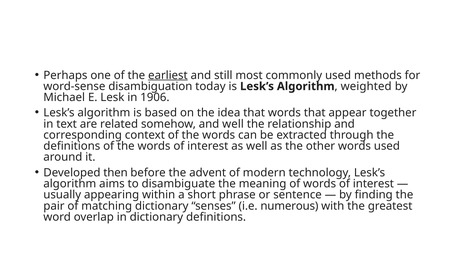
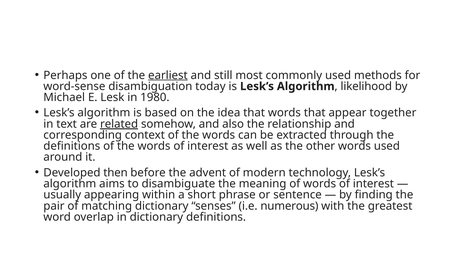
weighted: weighted -> likelihood (366, 86)
1906: 1906 -> 1980 (155, 97)
related underline: none -> present (119, 124)
and well: well -> also (233, 124)
